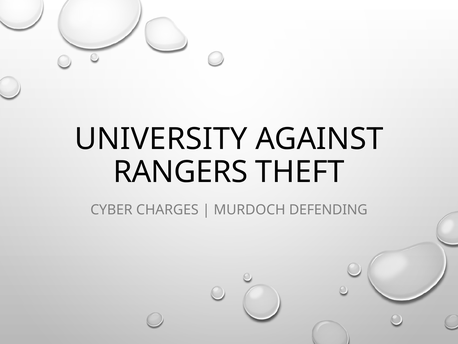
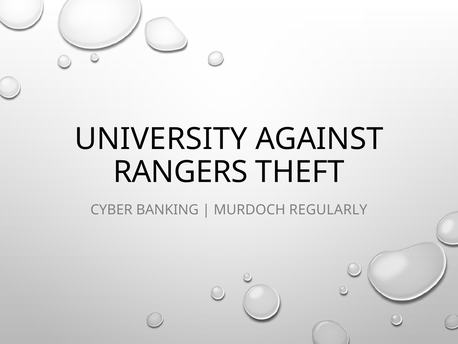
CHARGES: CHARGES -> BANKING (167, 210)
DEFENDING: DEFENDING -> REGULARLY (328, 210)
